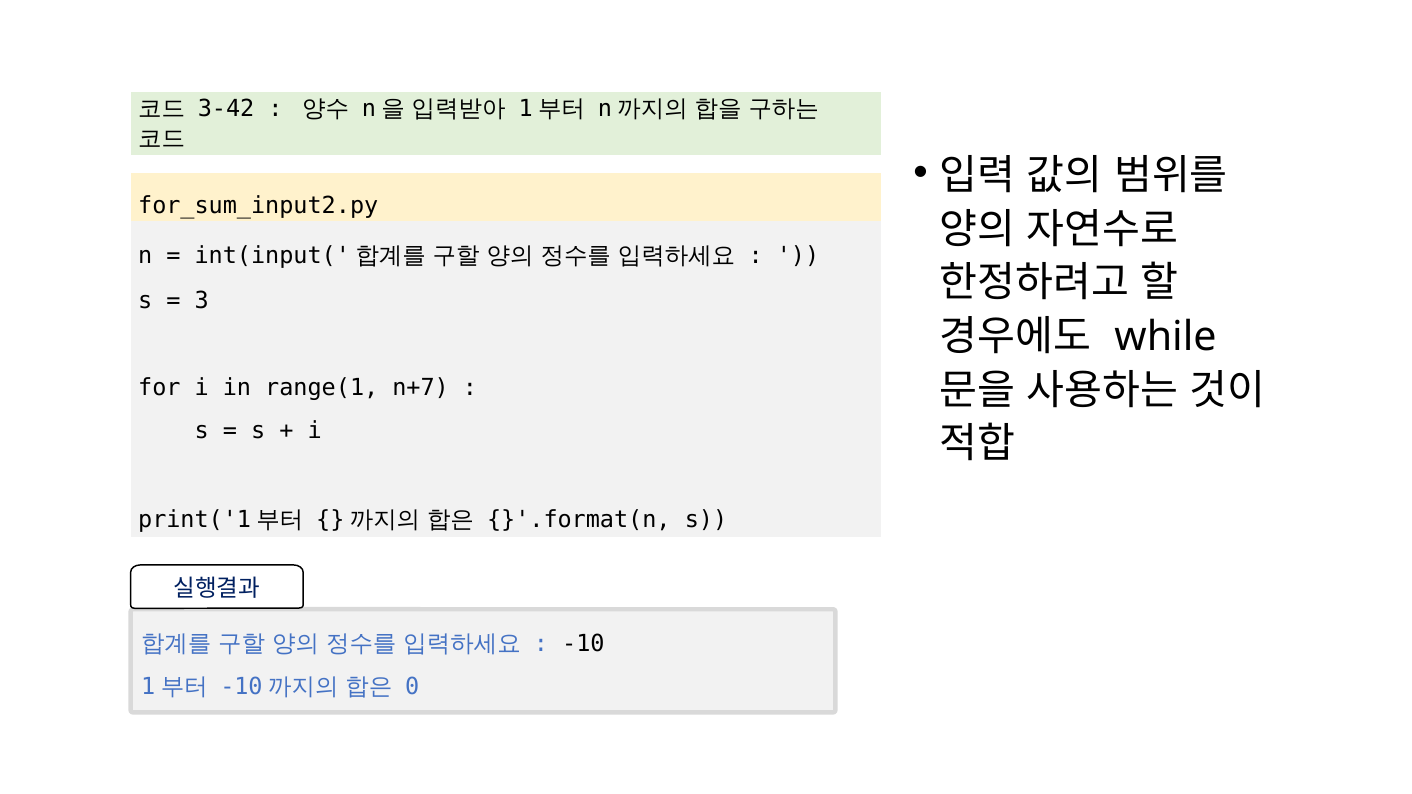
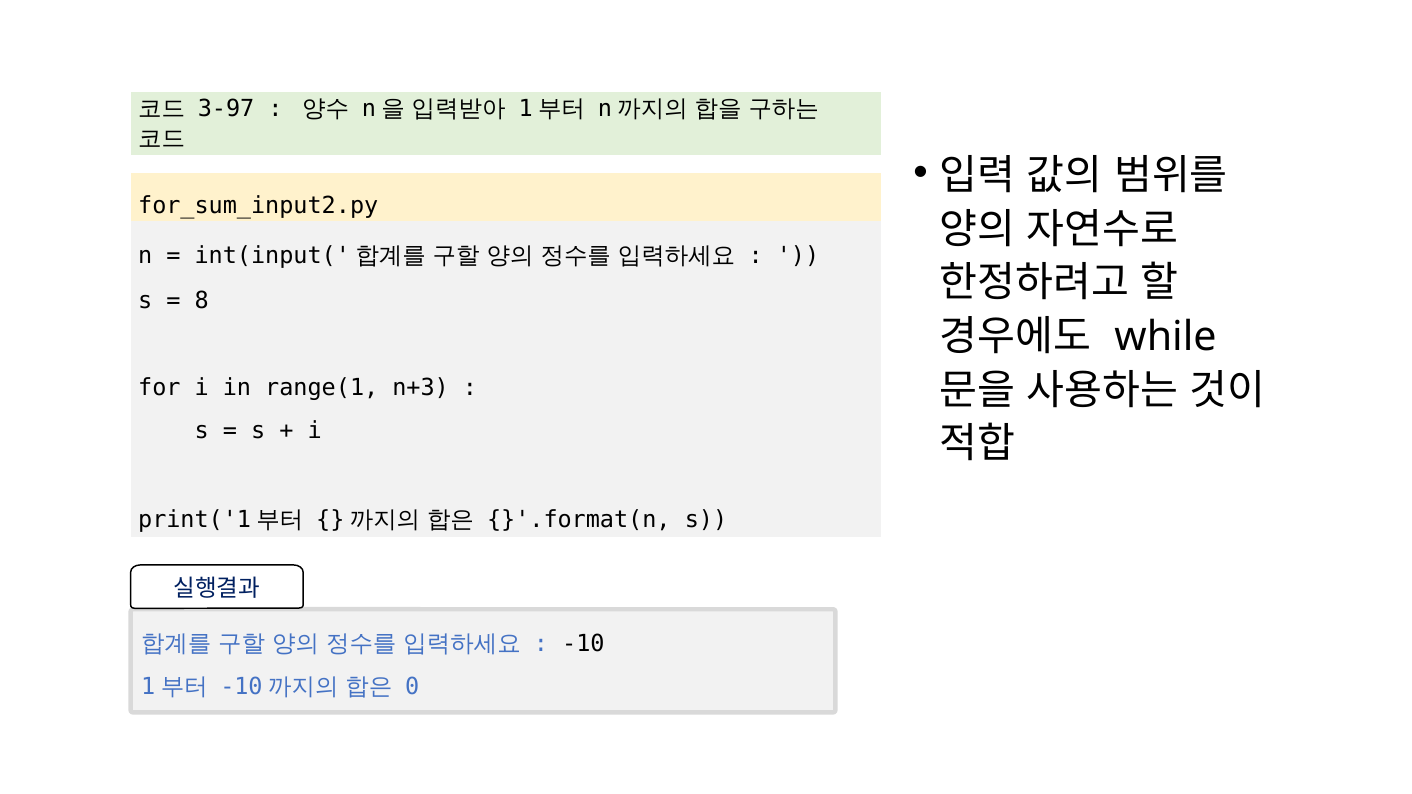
3-42: 3-42 -> 3-97 (226, 109)
3: 3 -> 8 (202, 301)
n+7: n+7 -> n+3 (421, 388)
